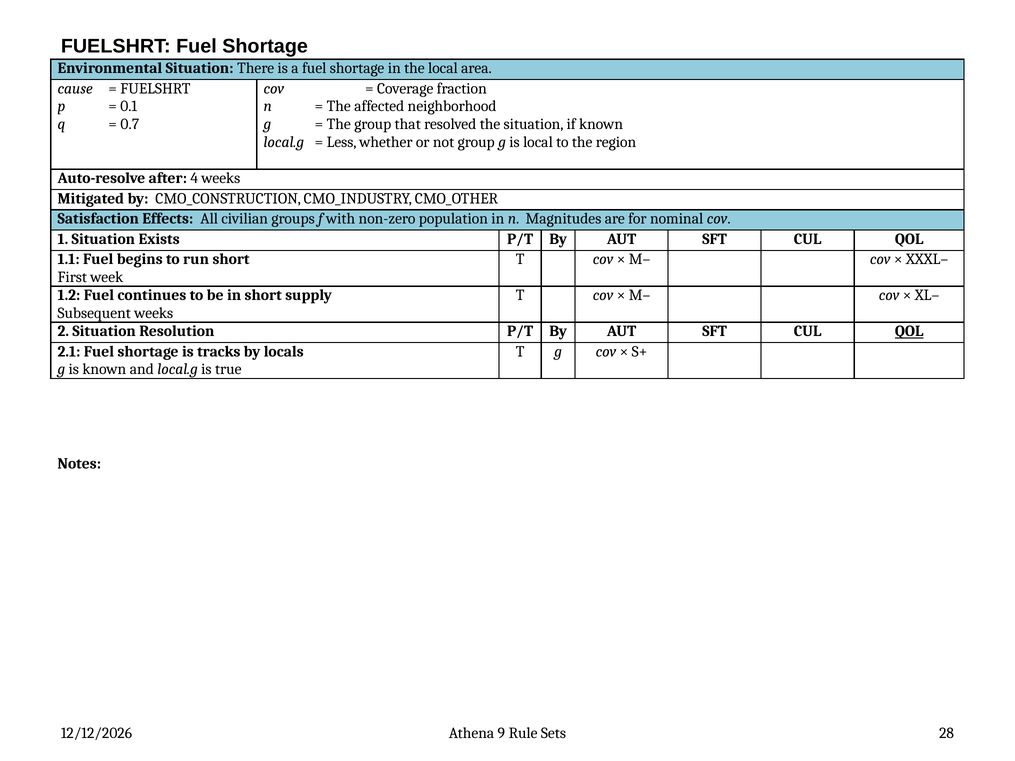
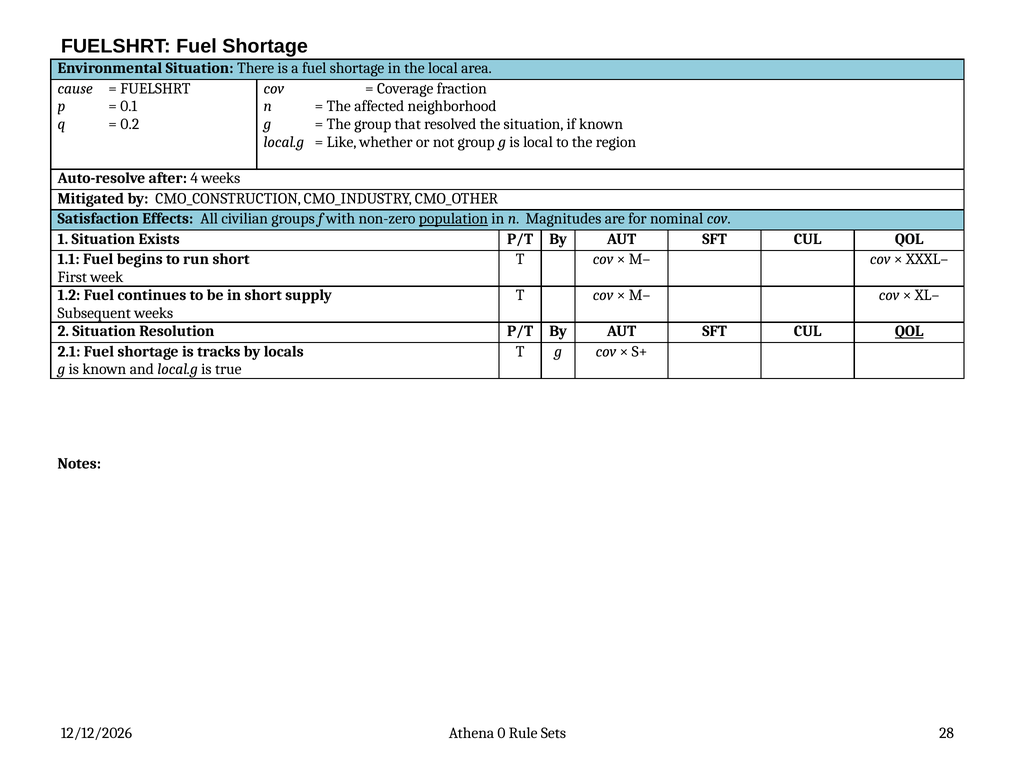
0.7: 0.7 -> 0.2 (130, 124)
Less: Less -> Like (342, 142)
population underline: none -> present (453, 219)
9: 9 -> 0 (501, 734)
